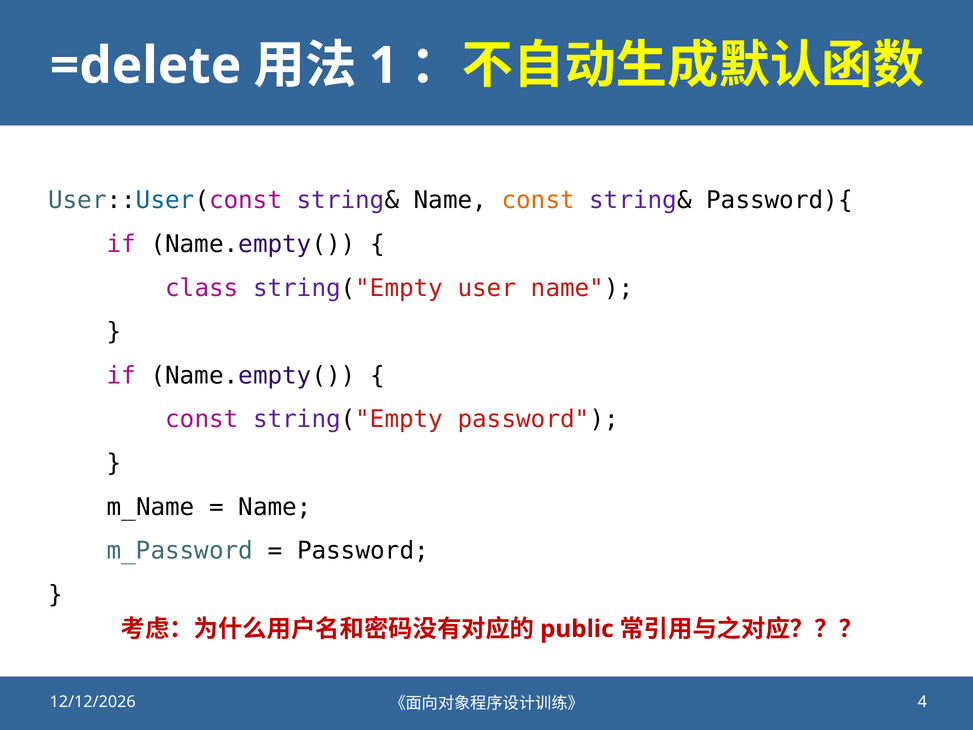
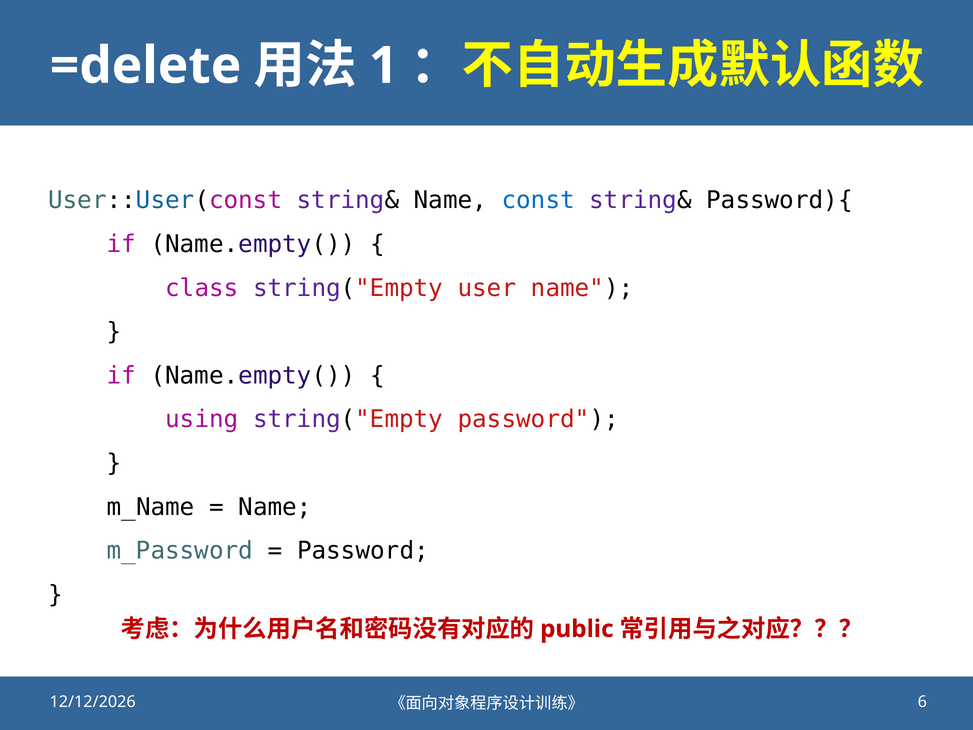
const colour: orange -> blue (538, 200)
const: const -> using (202, 419)
4: 4 -> 6 (922, 702)
